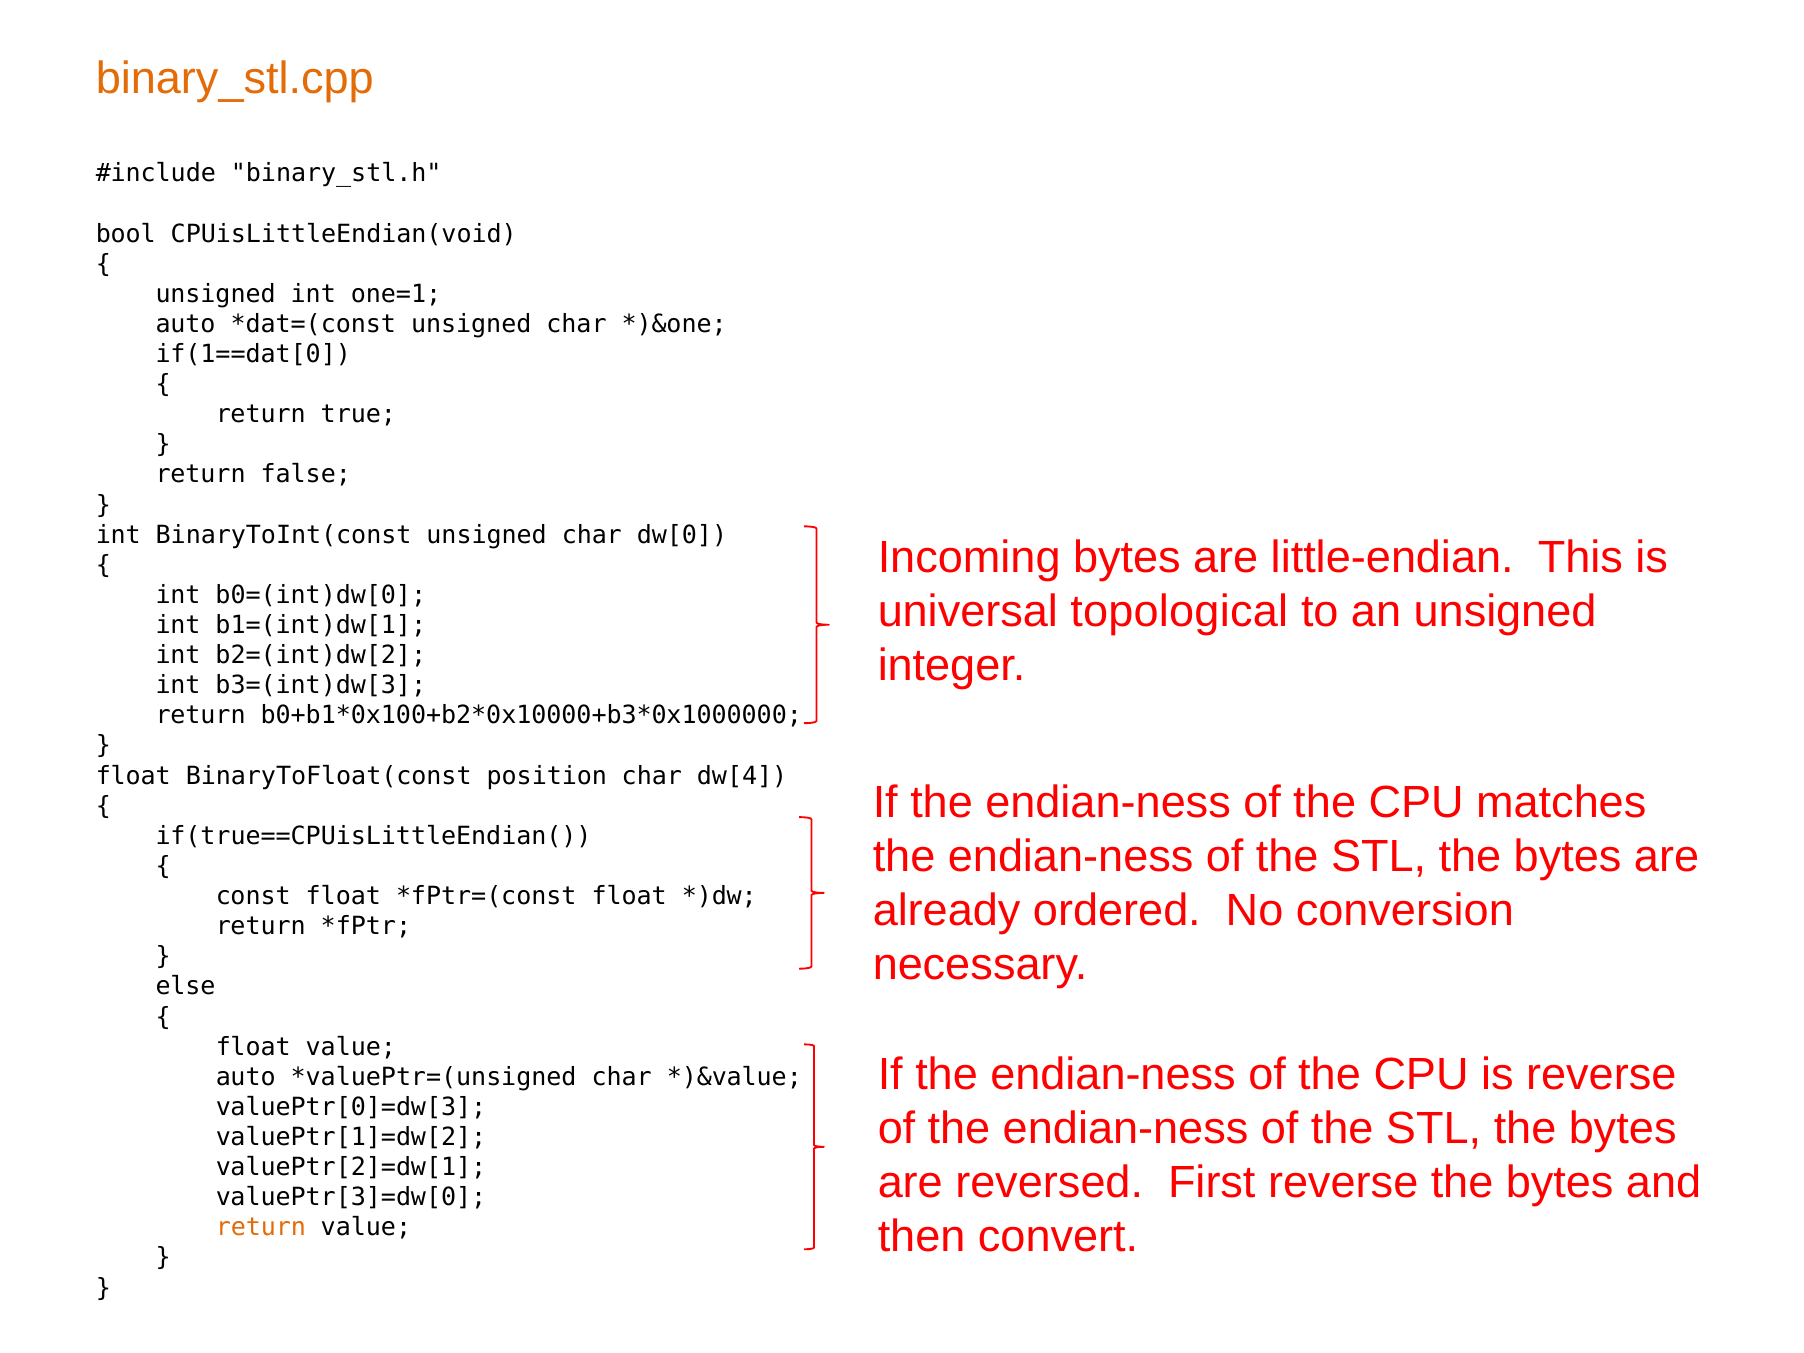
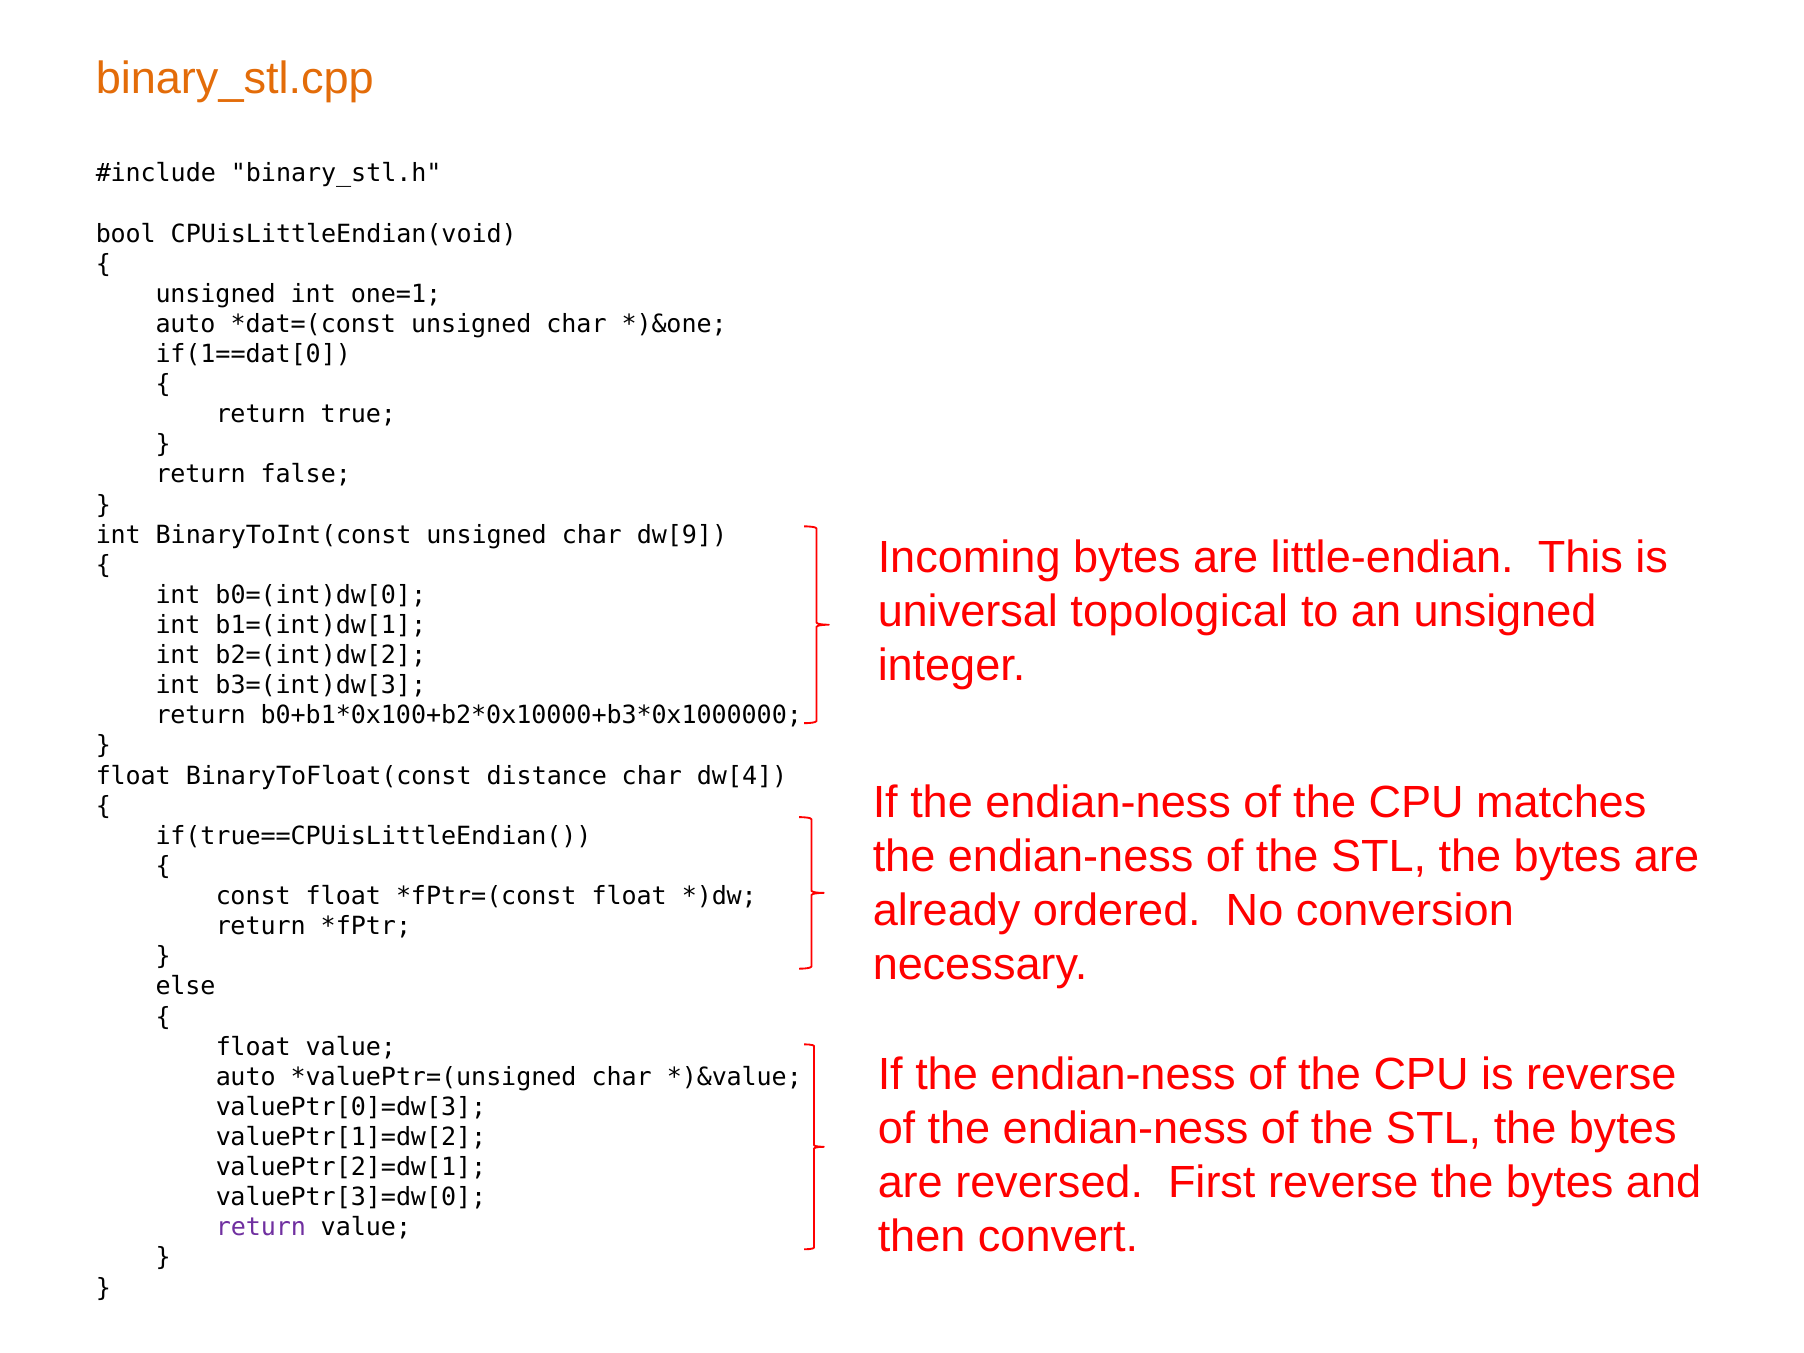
dw[0: dw[0 -> dw[9 (682, 535)
position: position -> distance (547, 776)
return colour: orange -> purple (261, 1228)
